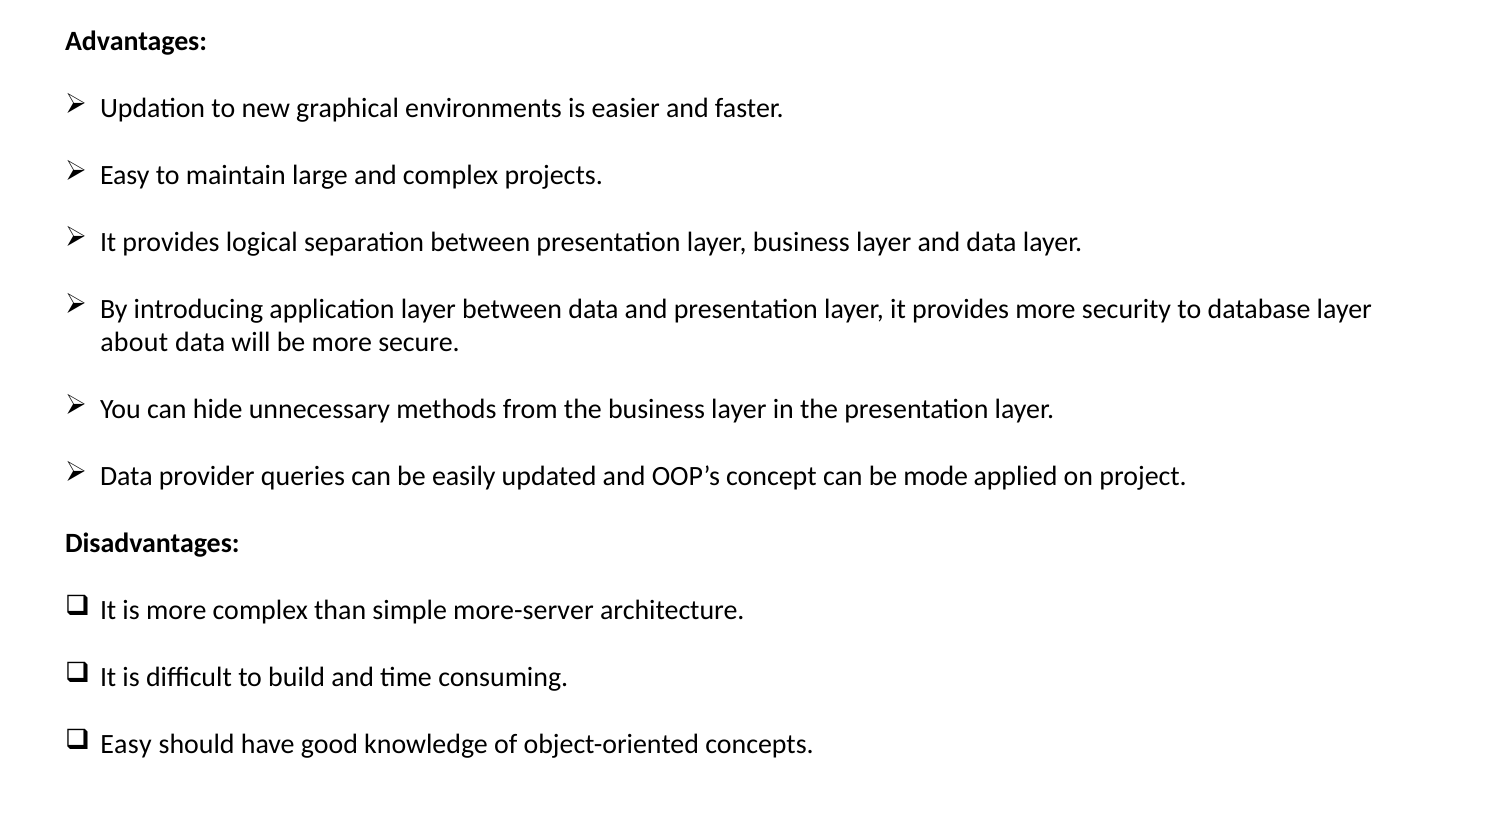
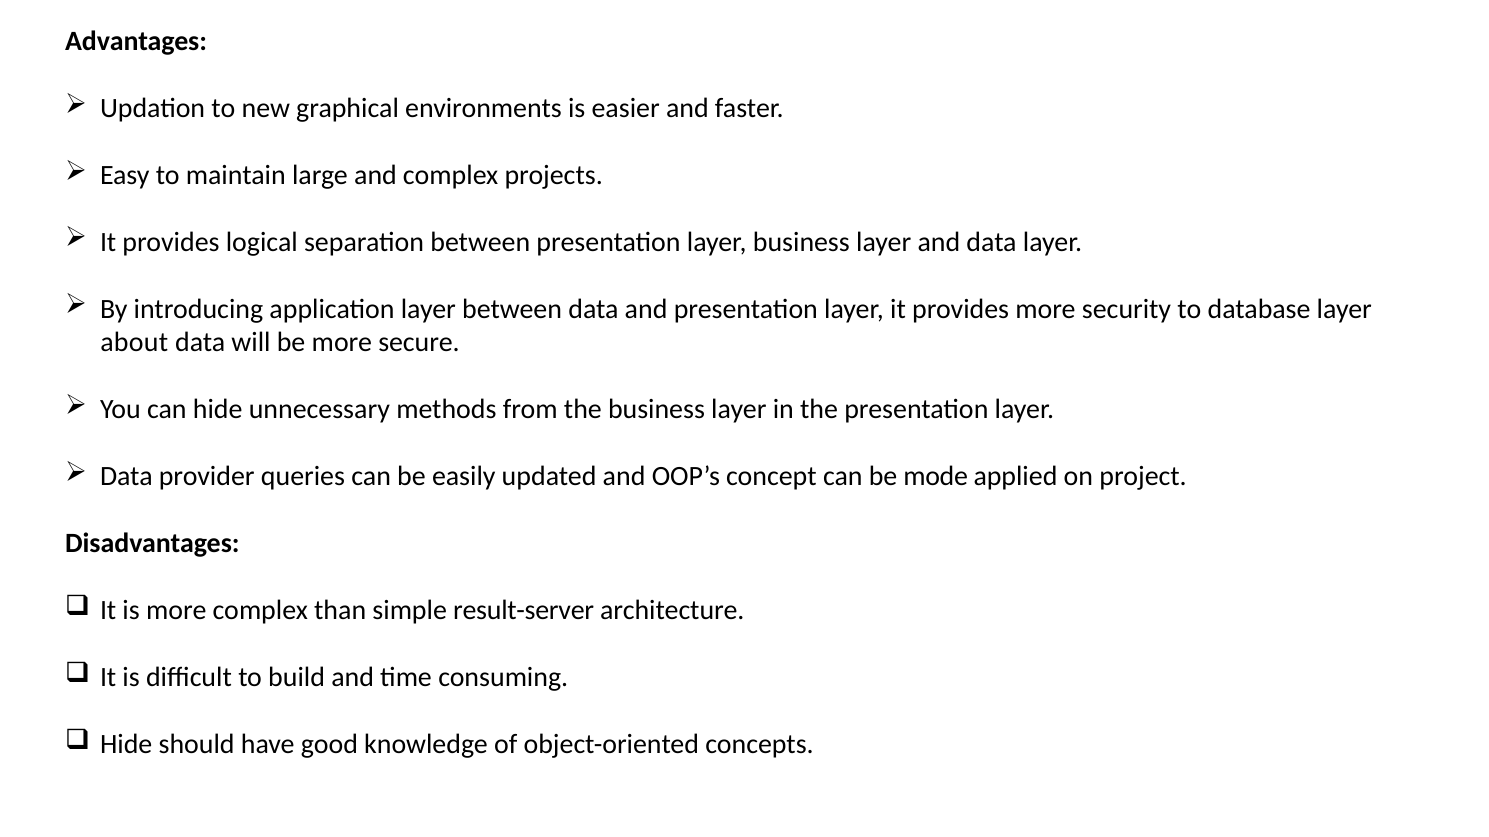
more-server: more-server -> result-server (524, 611)
Easy: Easy -> Hide (126, 745)
